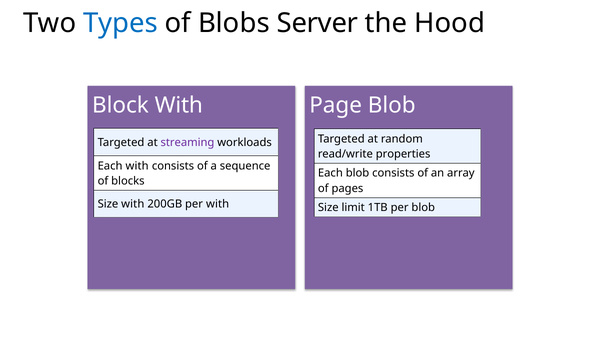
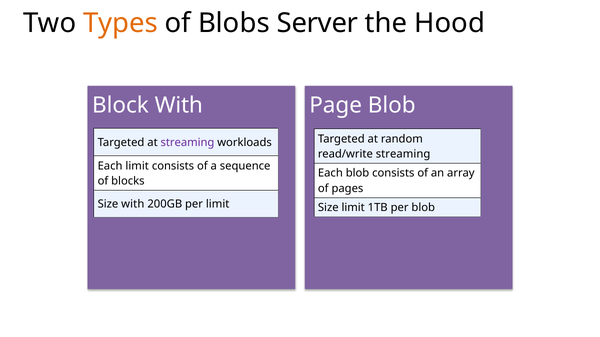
Types colour: blue -> orange (121, 23)
read/write properties: properties -> streaming (403, 154)
Each with: with -> limit (137, 166)
per with: with -> limit (218, 205)
